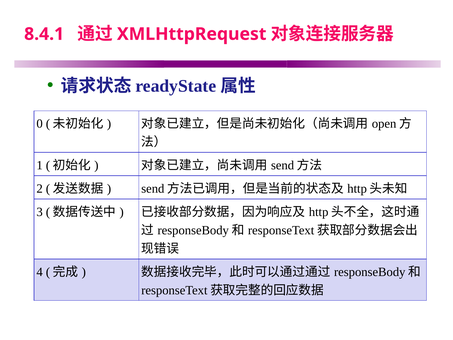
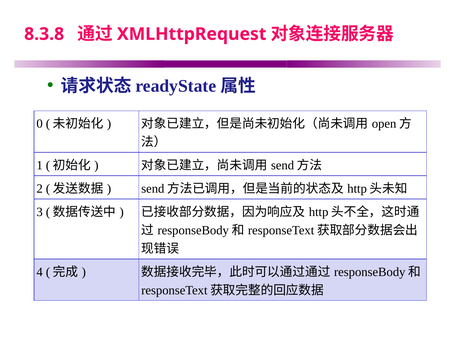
8.4.1: 8.4.1 -> 8.3.8 (44, 34)
